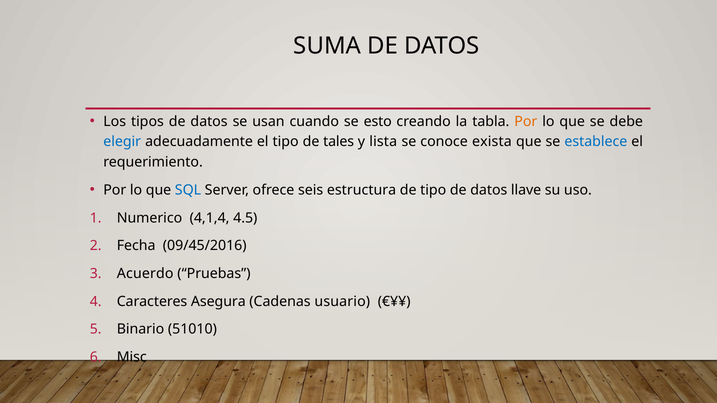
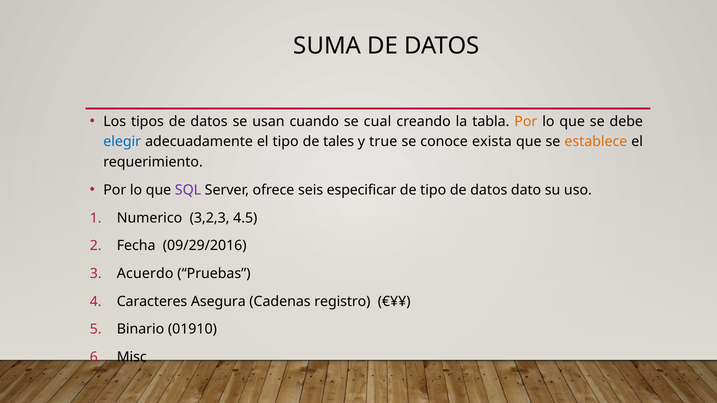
esto: esto -> cual (378, 121)
lista: lista -> true (383, 142)
establece colour: blue -> orange (596, 142)
SQL colour: blue -> purple (188, 190)
estructura: estructura -> especificar (362, 190)
llave: llave -> dato (526, 190)
4,1,4: 4,1,4 -> 3,2,3 (210, 218)
09/45/2016: 09/45/2016 -> 09/29/2016 (205, 246)
usuario: usuario -> registro (342, 302)
51010: 51010 -> 01910 (192, 330)
